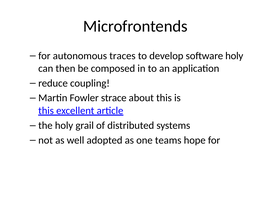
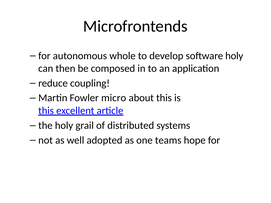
traces: traces -> whole (123, 56)
strace: strace -> micro (114, 98)
